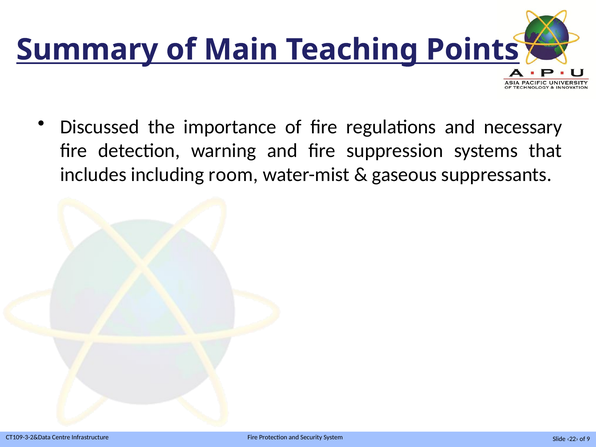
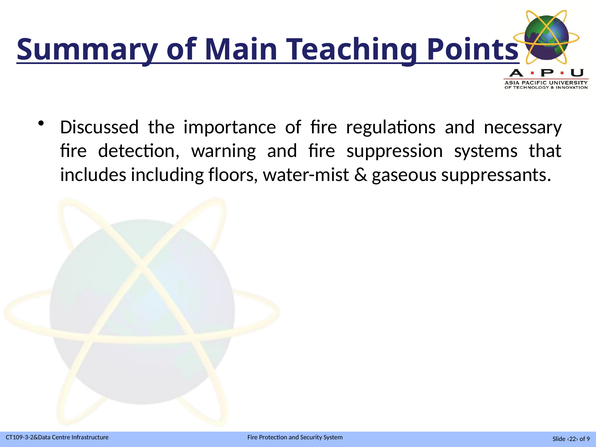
room: room -> floors (234, 175)
